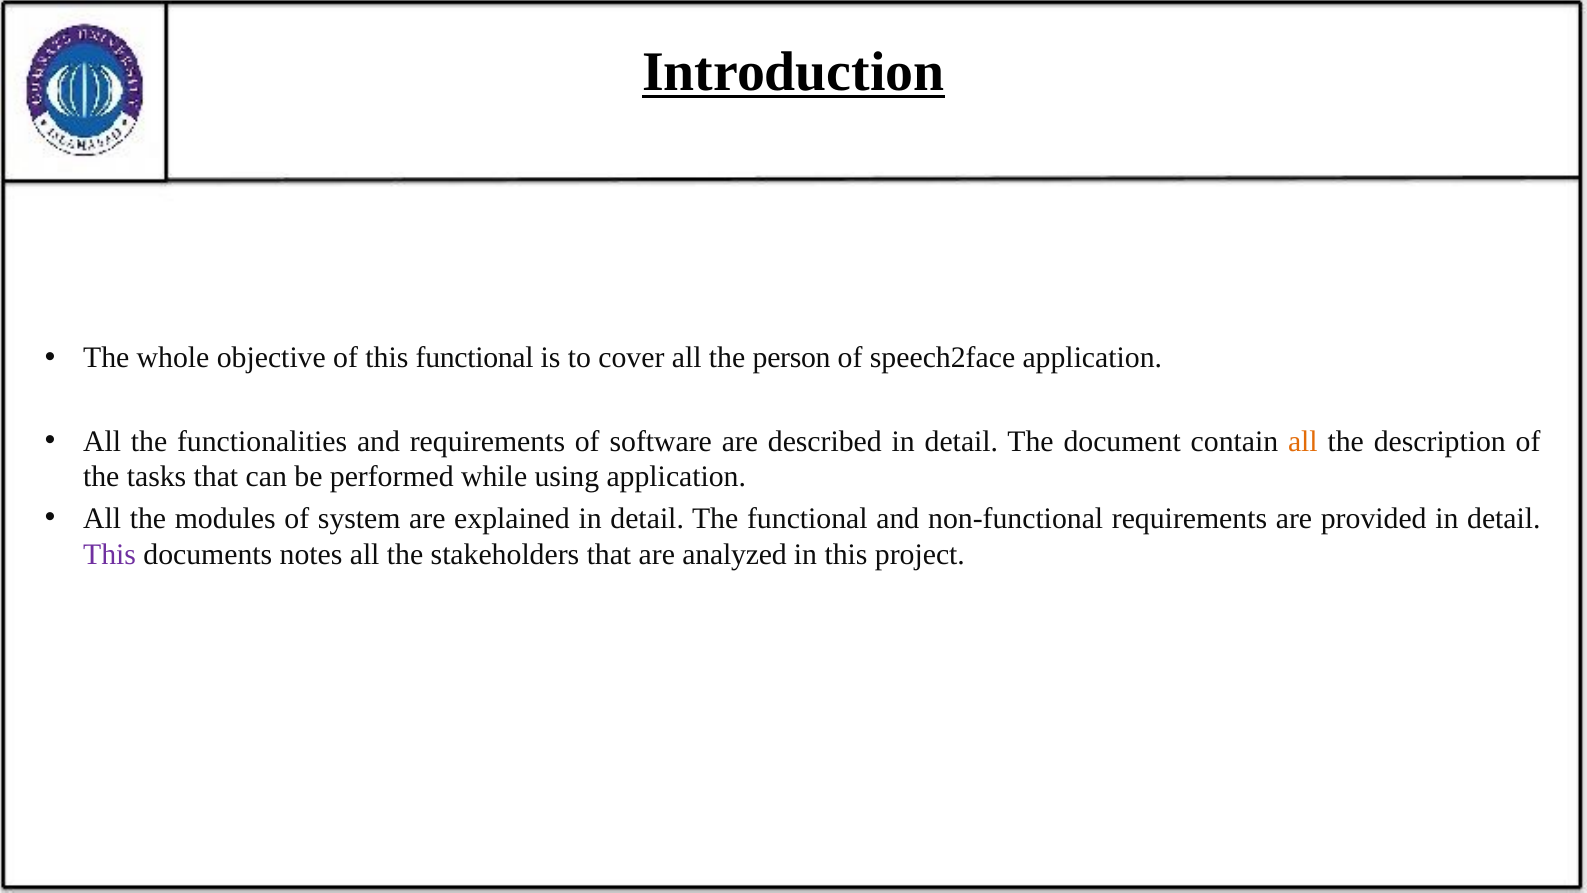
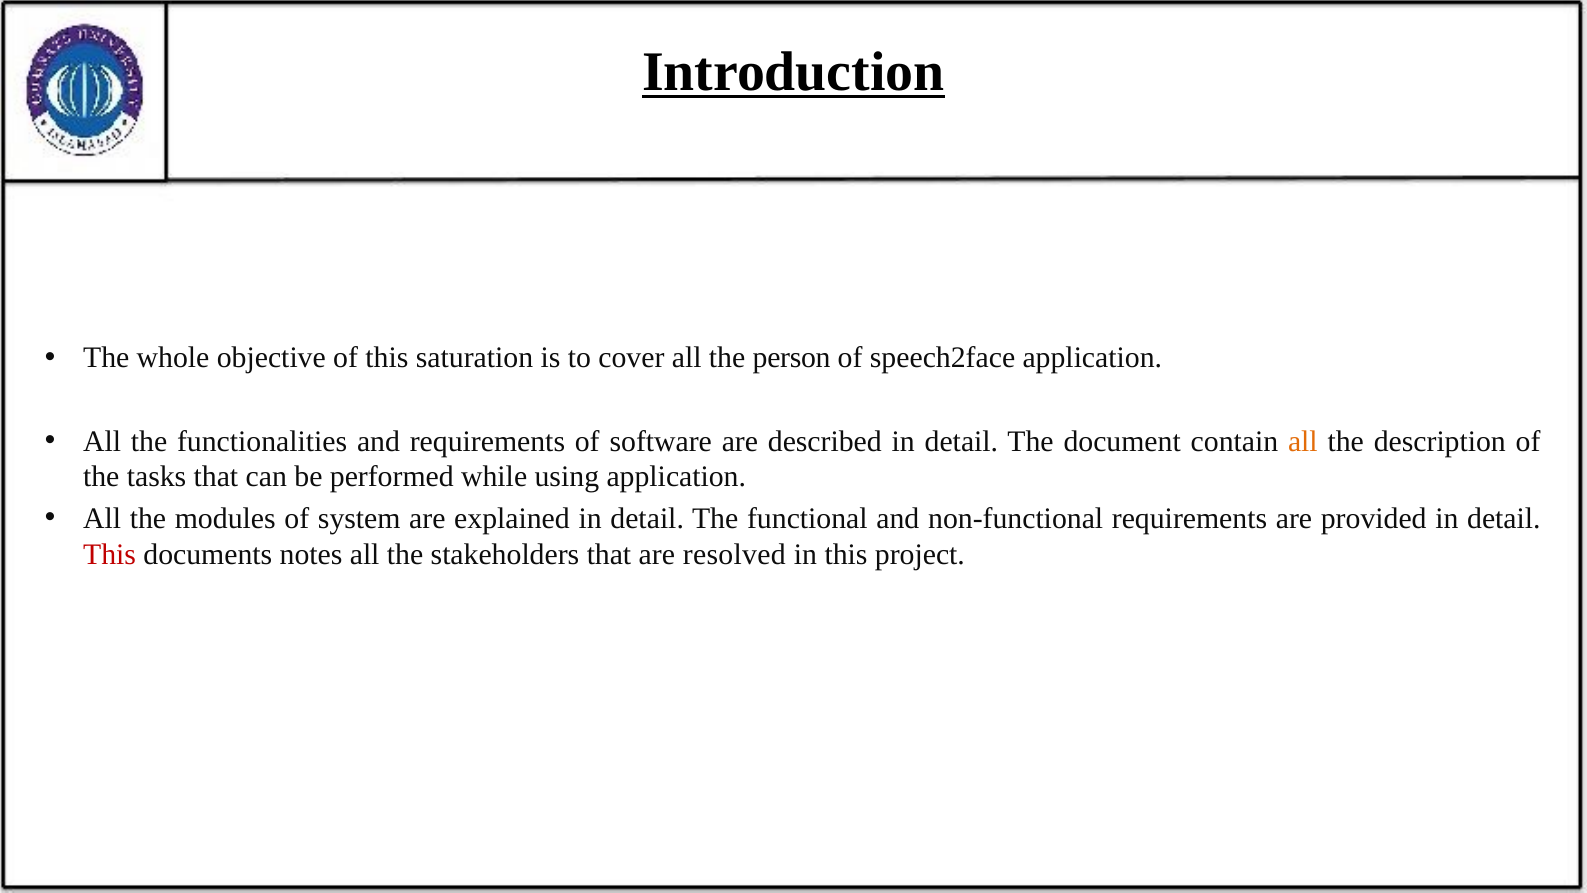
this functional: functional -> saturation (474, 358)
This colour: purple -> red (110, 554)
analyzed: analyzed -> resolved (734, 554)
